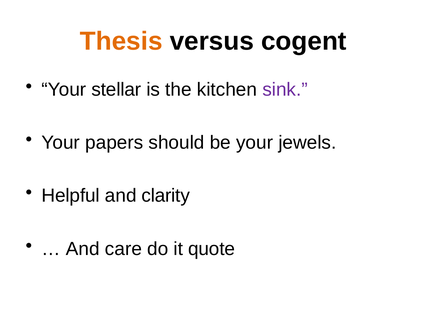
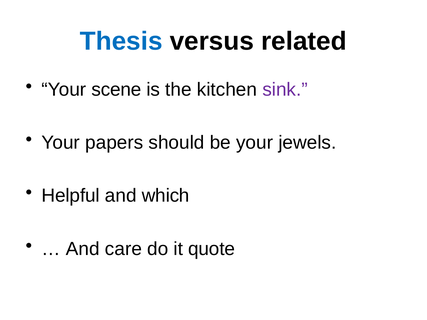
Thesis colour: orange -> blue (121, 41)
cogent: cogent -> related (304, 41)
stellar: stellar -> scene (116, 90)
clarity: clarity -> which (166, 196)
